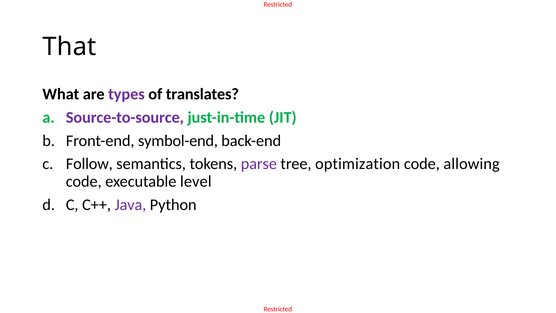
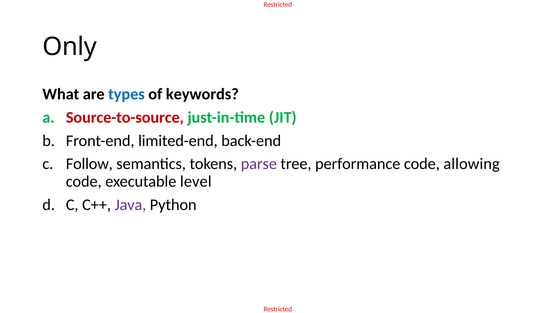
That: That -> Only (70, 47)
types colour: purple -> blue (126, 94)
translates: translates -> keywords (202, 94)
Source-to-source colour: purple -> red (125, 117)
symbol-end: symbol-end -> limited-end (178, 141)
optimization: optimization -> performance (358, 164)
